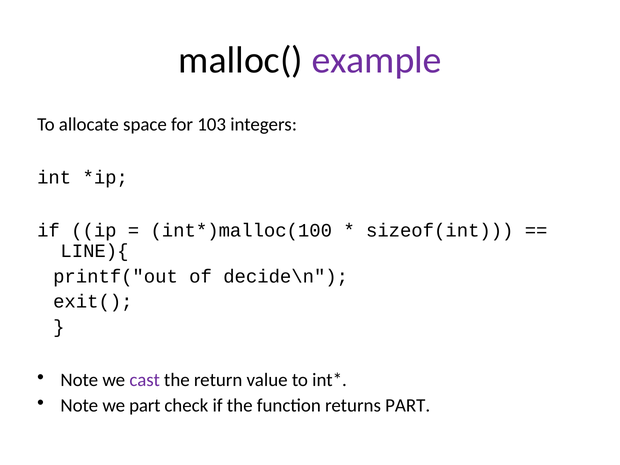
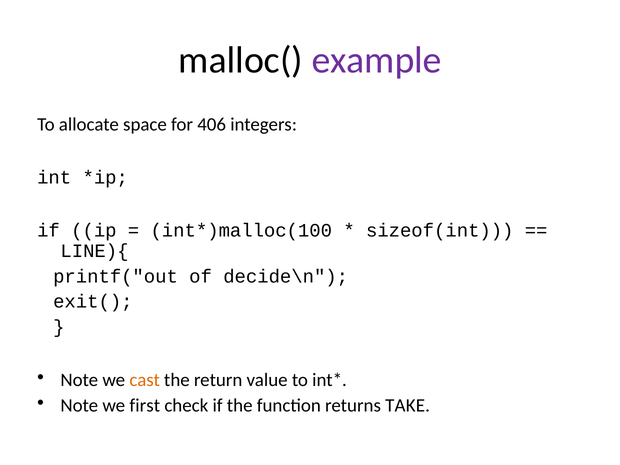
103: 103 -> 406 (212, 124)
cast colour: purple -> orange (145, 380)
we part: part -> first (145, 406)
returns PART: PART -> TAKE (408, 406)
